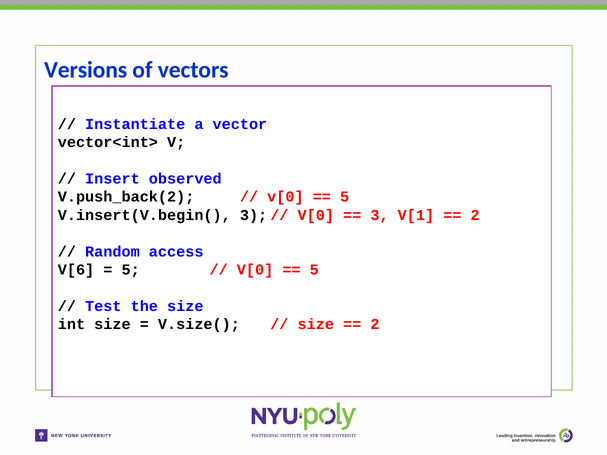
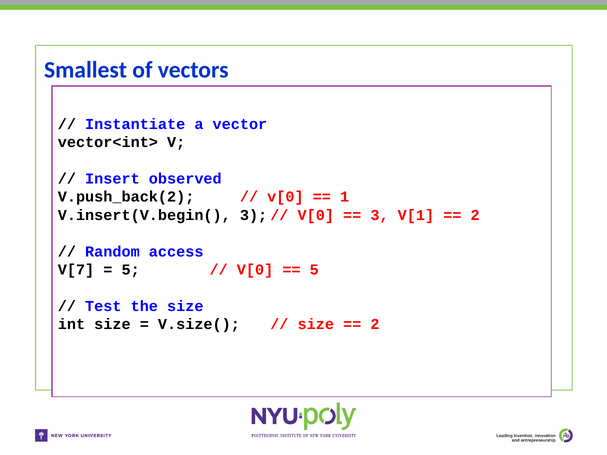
Versions: Versions -> Smallest (86, 70)
5: 5 -> 1 (345, 197)
V[6: V[6 -> V[7 (76, 270)
